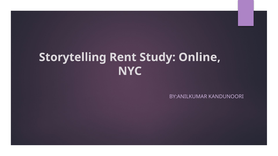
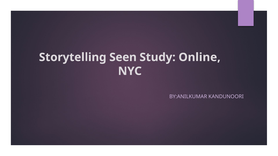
Rent: Rent -> Seen (123, 57)
